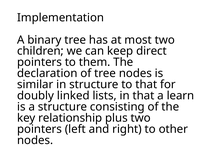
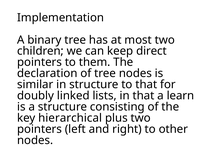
relationship: relationship -> hierarchical (70, 118)
